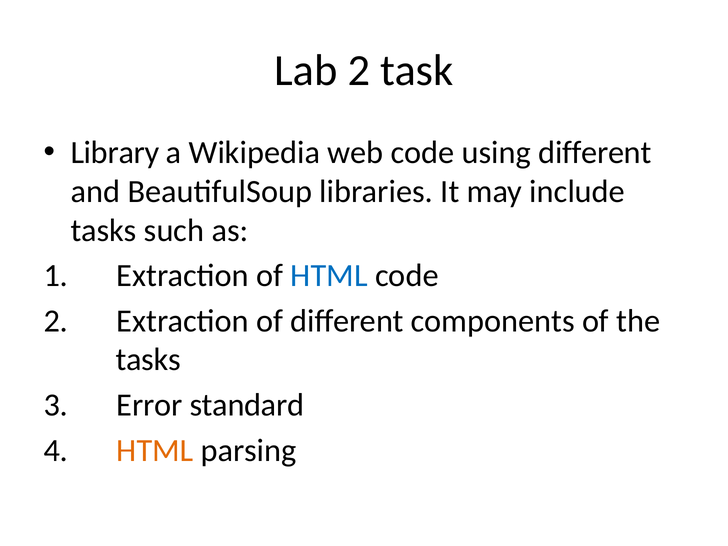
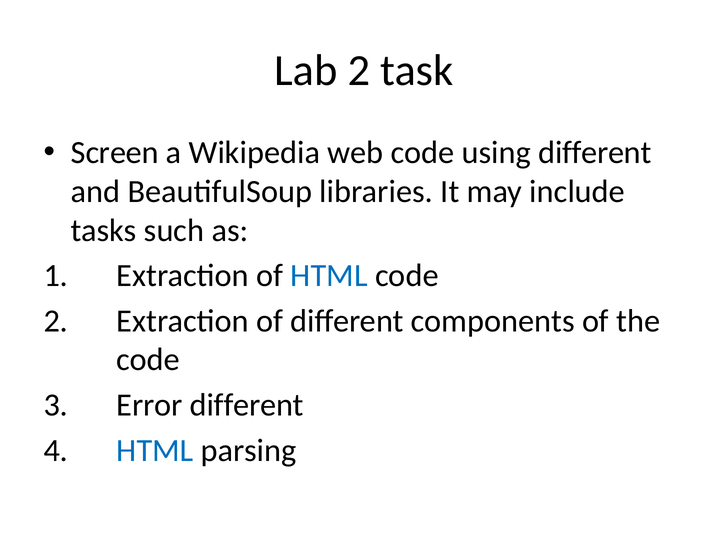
Library: Library -> Screen (115, 153)
tasks: tasks -> code (148, 360)
Error standard: standard -> different (247, 405)
HTML colour: orange -> blue (155, 450)
